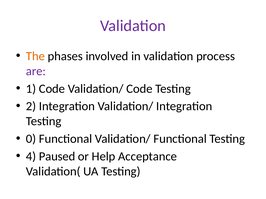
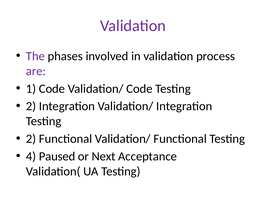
The colour: orange -> purple (35, 56)
0: 0 -> 2 (31, 139)
Help: Help -> Next (104, 157)
